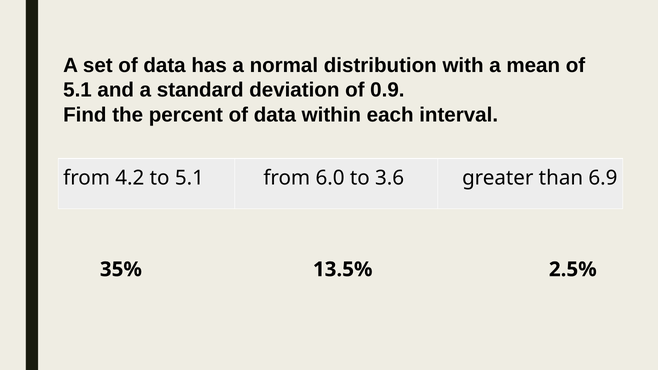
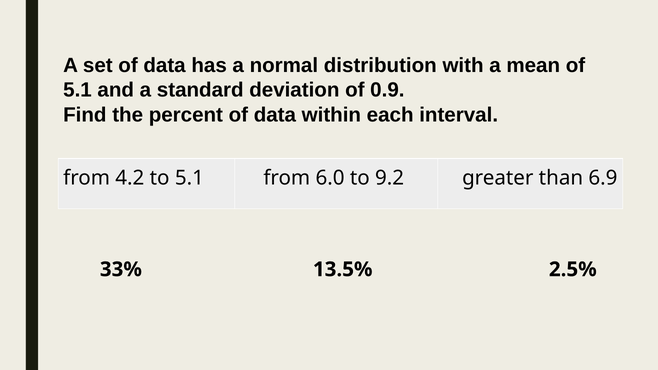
3.6: 3.6 -> 9.2 (390, 178)
35%: 35% -> 33% (121, 269)
